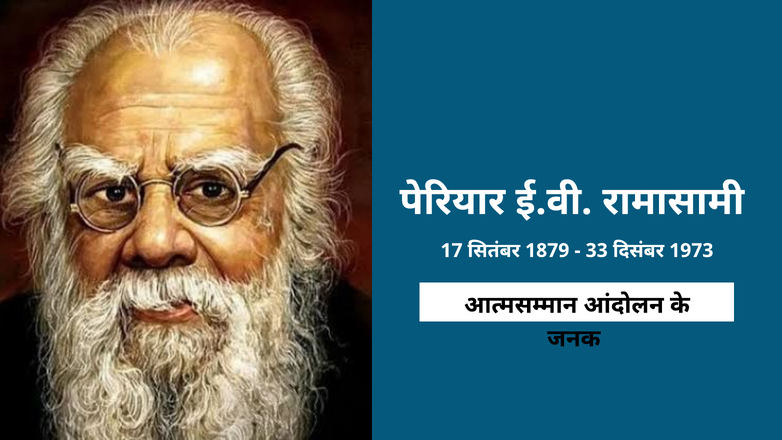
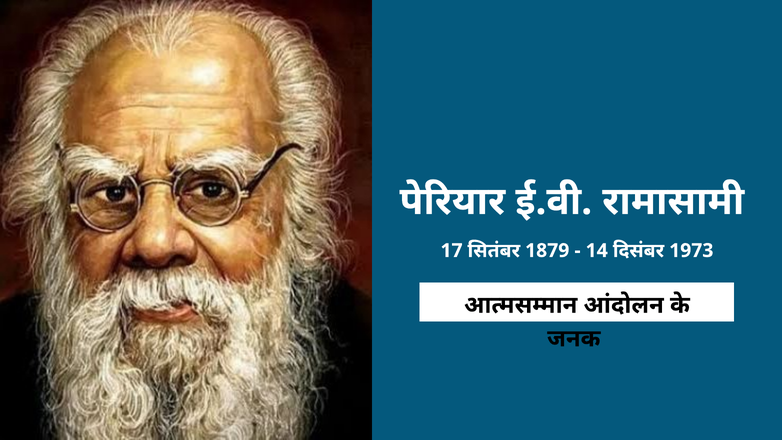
33: 33 -> 14 (597, 251)
